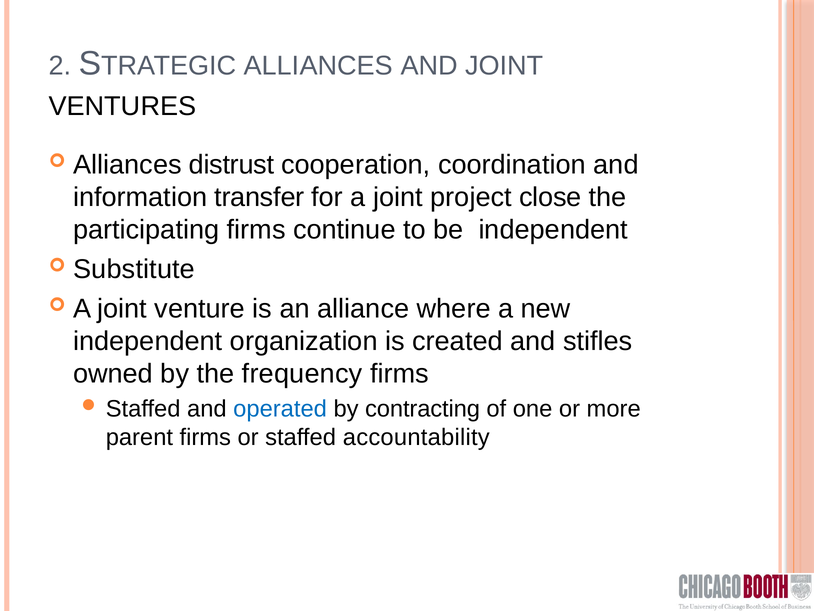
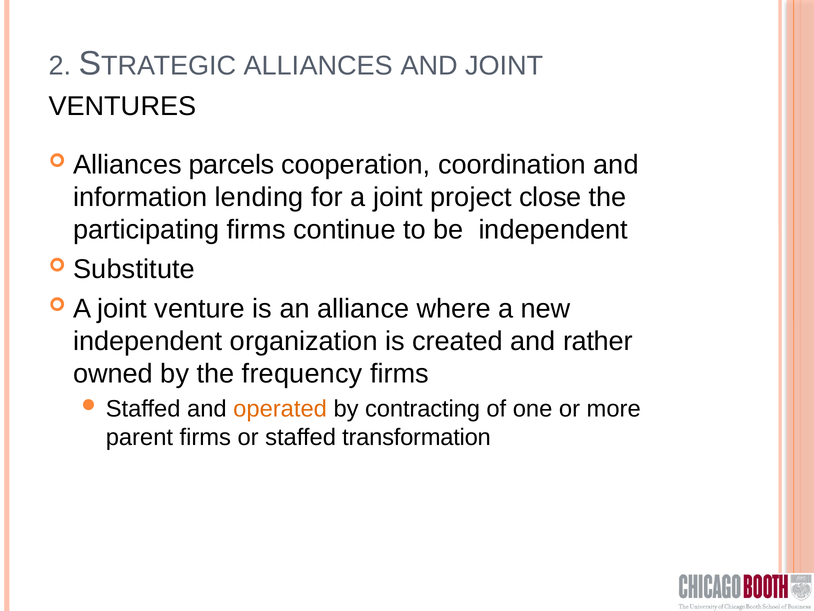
distrust: distrust -> parcels (232, 165)
transfer: transfer -> lending (259, 197)
stifles: stifles -> rather (598, 341)
operated colour: blue -> orange (280, 409)
accountability: accountability -> transformation (417, 437)
